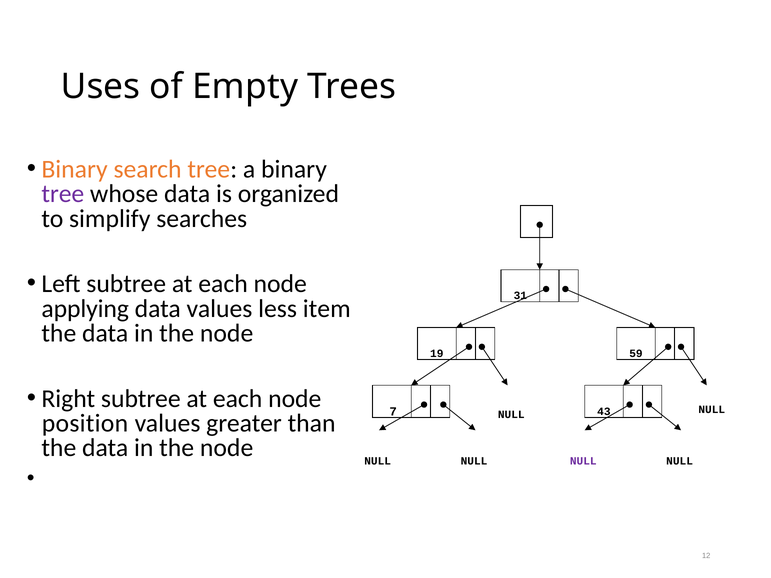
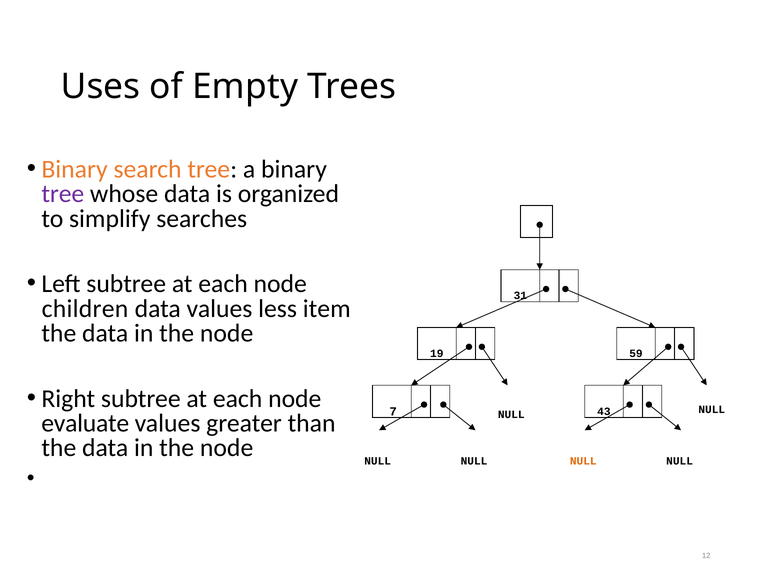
applying: applying -> children (85, 309)
position: position -> evaluate (85, 424)
NULL colour: purple -> orange (583, 461)
